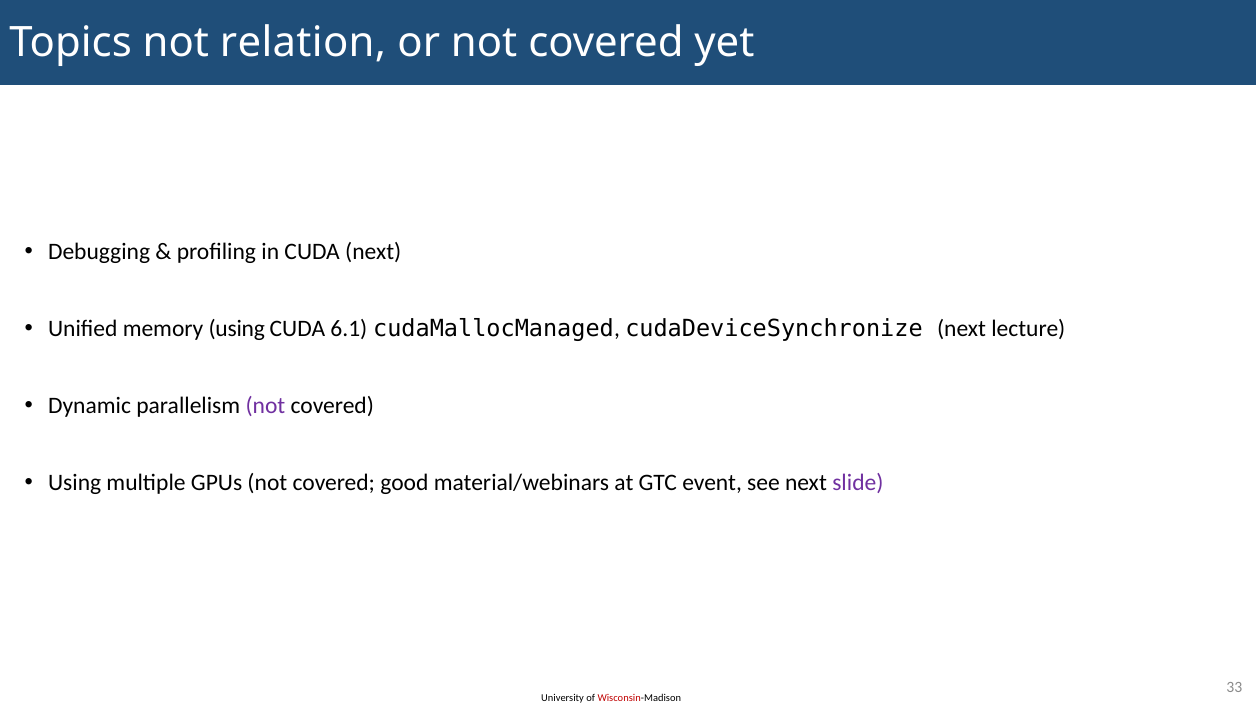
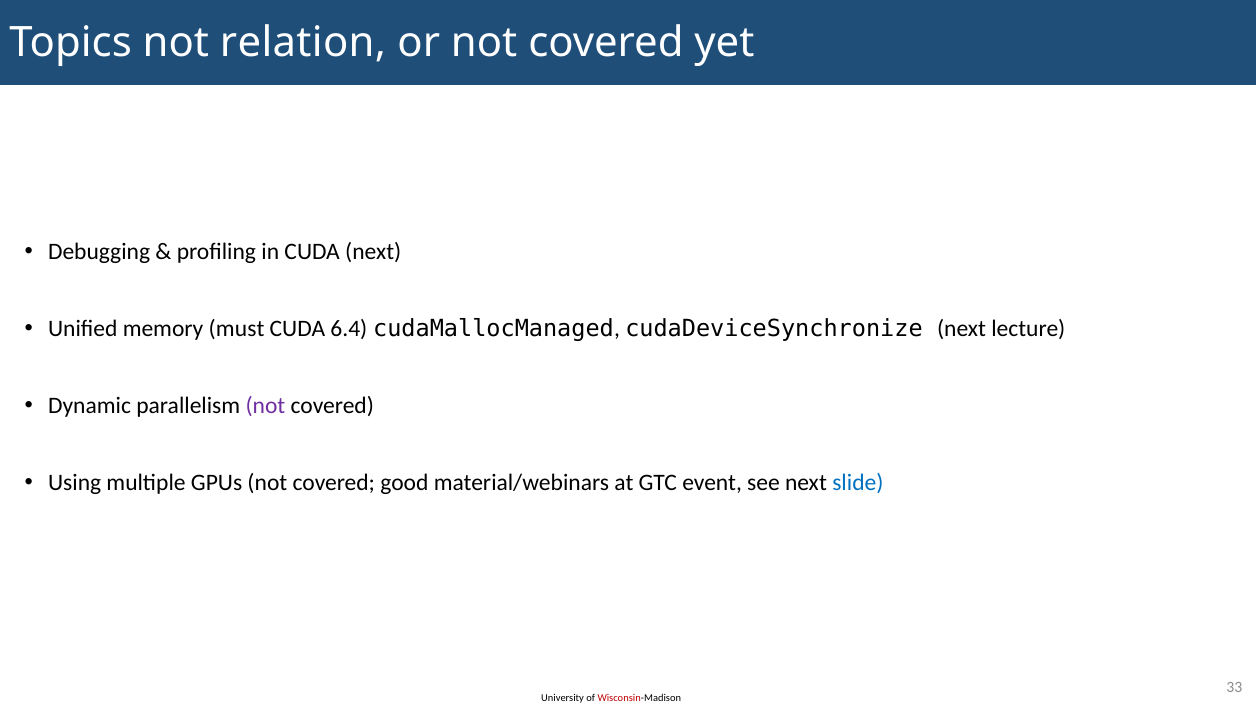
memory using: using -> must (237, 328)
6.1: 6.1 -> 6.4 (349, 328)
slide colour: purple -> blue (858, 482)
